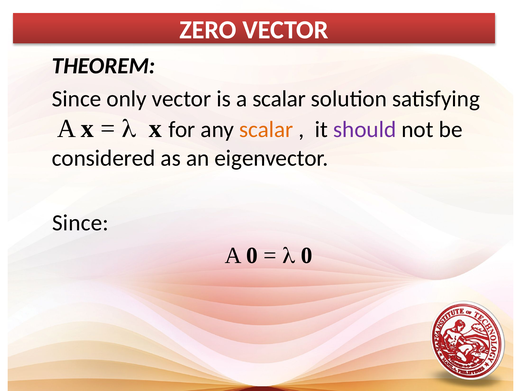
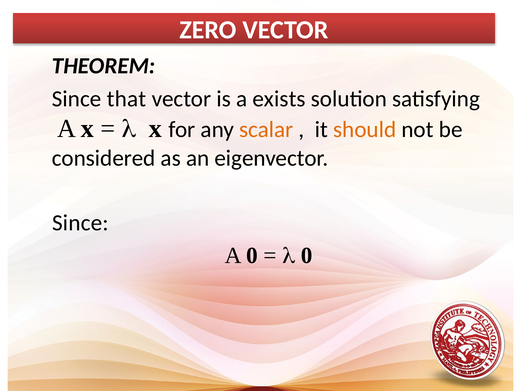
only: only -> that (126, 99)
a scalar: scalar -> exists (279, 99)
should colour: purple -> orange (365, 130)
